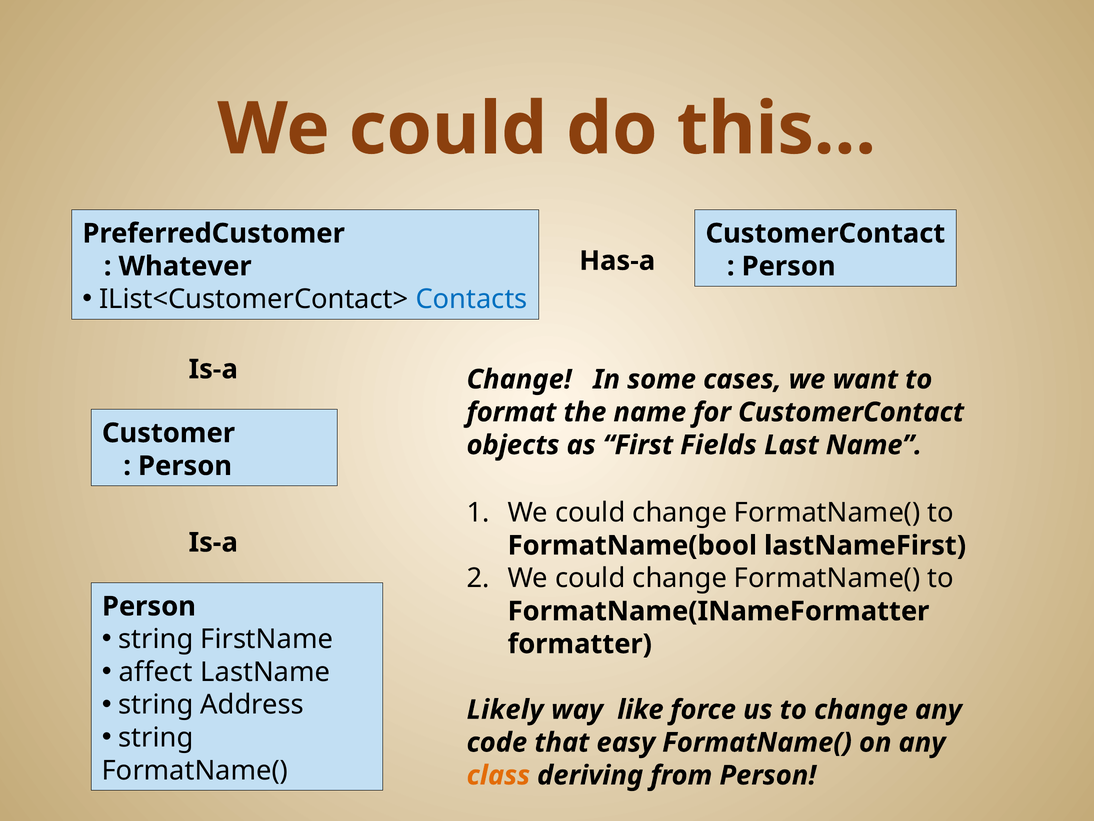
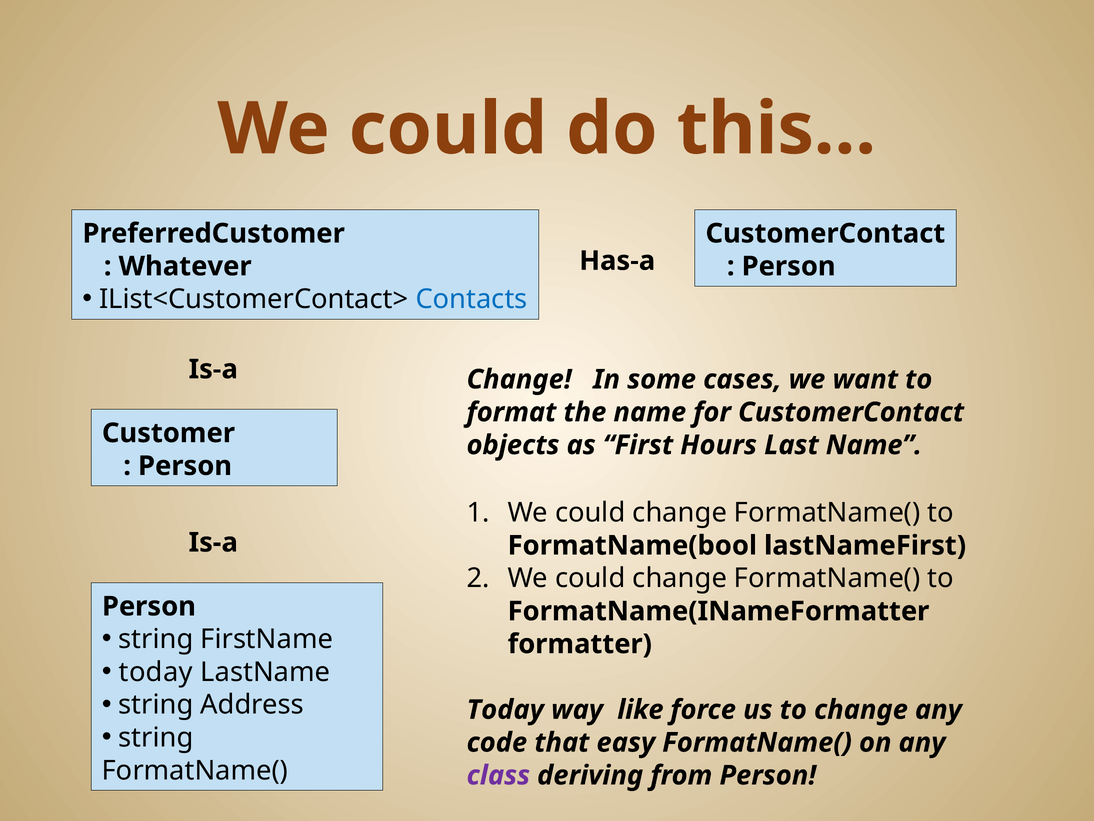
Fields: Fields -> Hours (719, 445)
affect: affect -> today (156, 672)
Likely: Likely -> Today (505, 709)
class colour: orange -> purple (498, 775)
